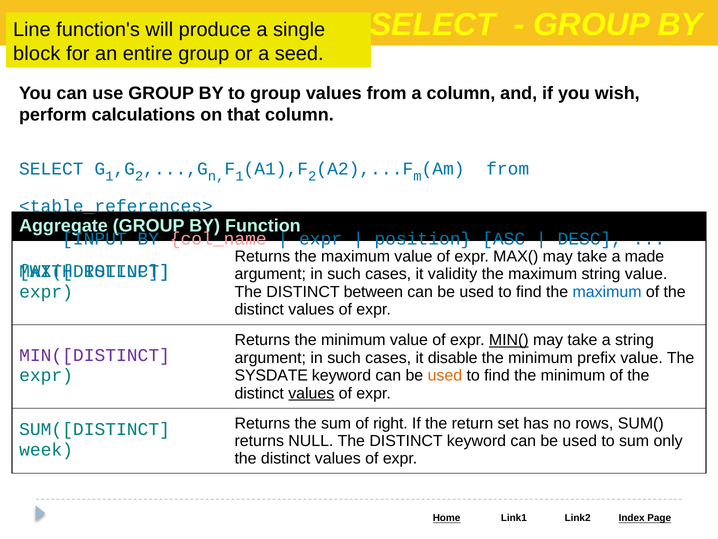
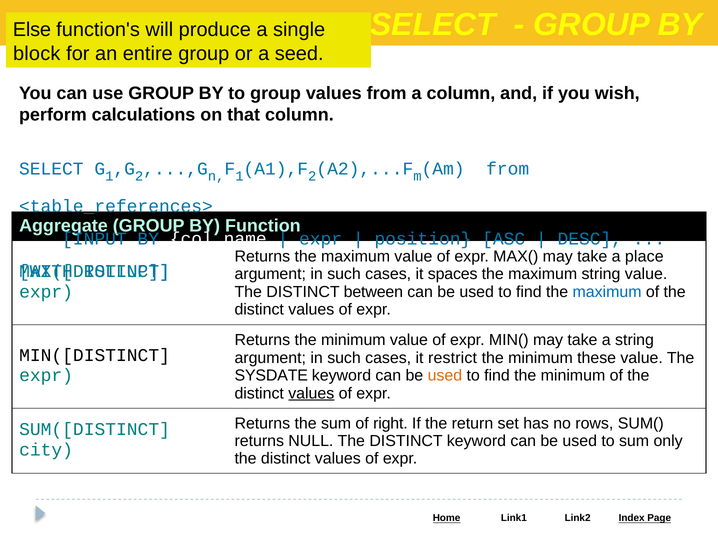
Line: Line -> Else (32, 30)
col_name colour: pink -> white (218, 239)
made: made -> place (644, 256)
validity: validity -> spaces (453, 274)
MIN( underline: present -> none (509, 340)
MIN([DISTINCT colour: purple -> black (95, 355)
disable: disable -> restrict (453, 358)
prefix: prefix -> these (597, 358)
week: week -> city (46, 449)
